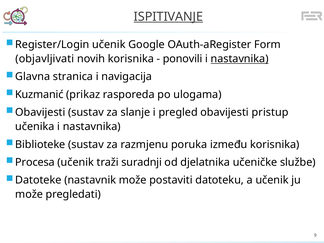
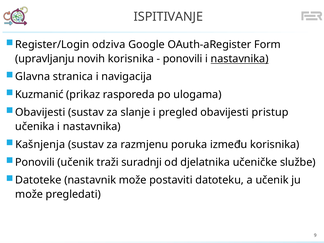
ISPITIVANJE underline: present -> none (168, 17)
Register/Login učenik: učenik -> odziva (109, 45)
objavljivati: objavljivati -> upravljanju (45, 59)
Biblioteke: Biblioteke -> Kašnjenja (40, 144)
Procesa: Procesa -> Ponovili (35, 162)
